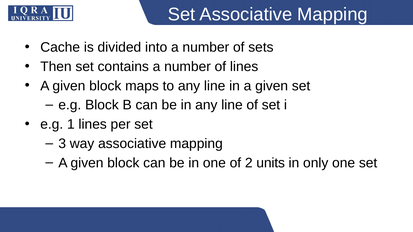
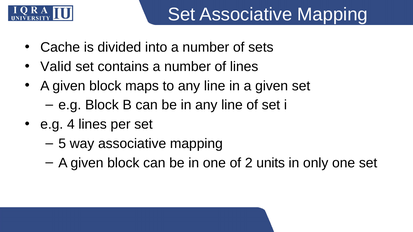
Then: Then -> Valid (56, 67)
1: 1 -> 4 (71, 125)
3: 3 -> 5 (62, 144)
